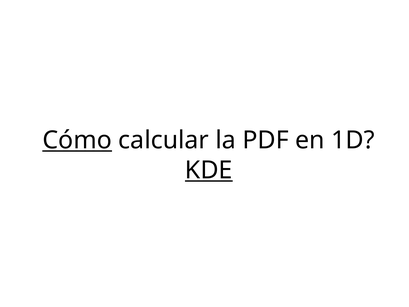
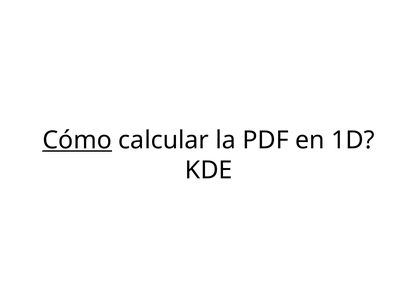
KDE underline: present -> none (209, 170)
